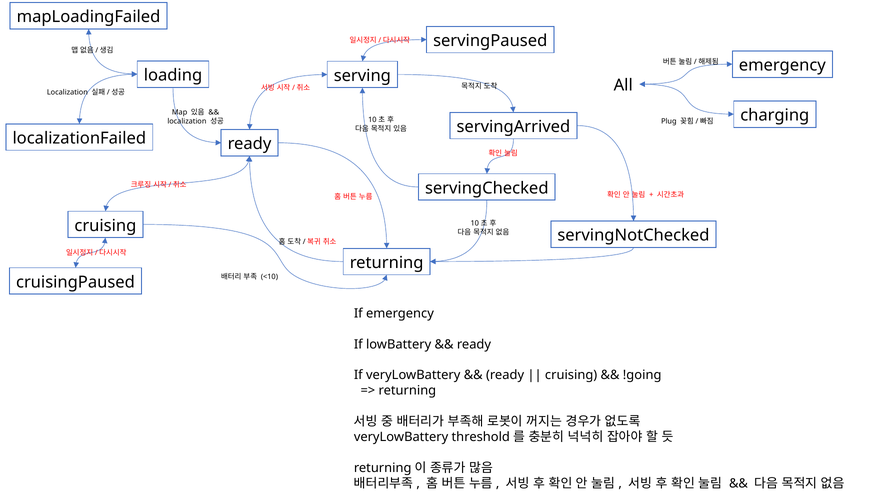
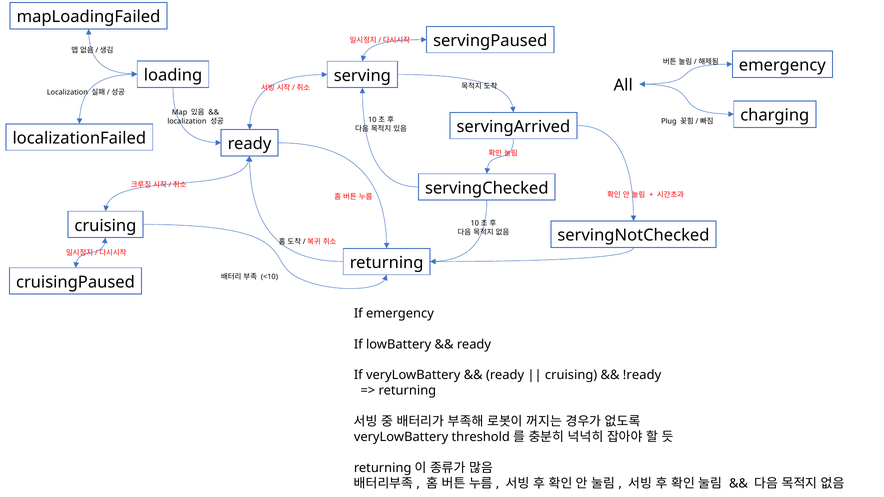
!going: !going -> !ready (642, 375)
